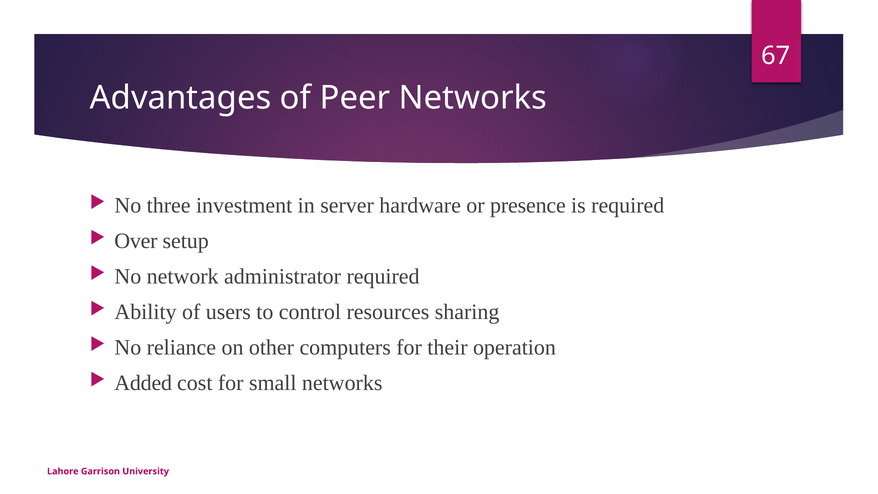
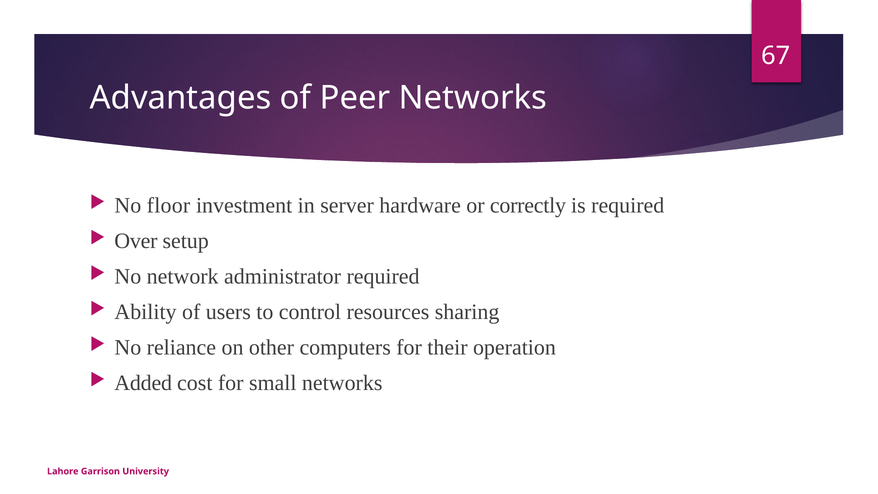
three: three -> floor (169, 205)
presence: presence -> correctly (528, 205)
